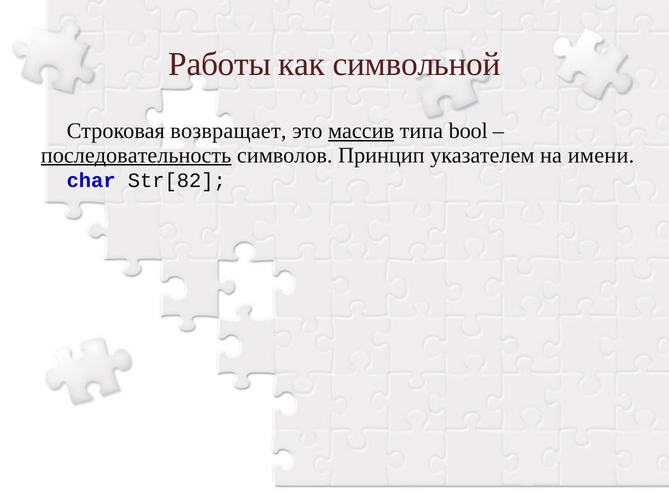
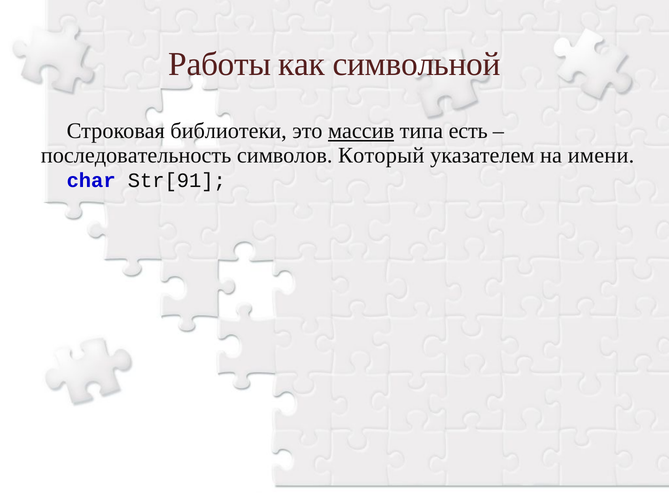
возвращает: возвращает -> библиотеки (229, 131)
bool: bool -> есть (468, 131)
последовательность underline: present -> none (136, 155)
Принцип: Принцип -> Который (381, 155)
Str[82: Str[82 -> Str[91 (177, 180)
